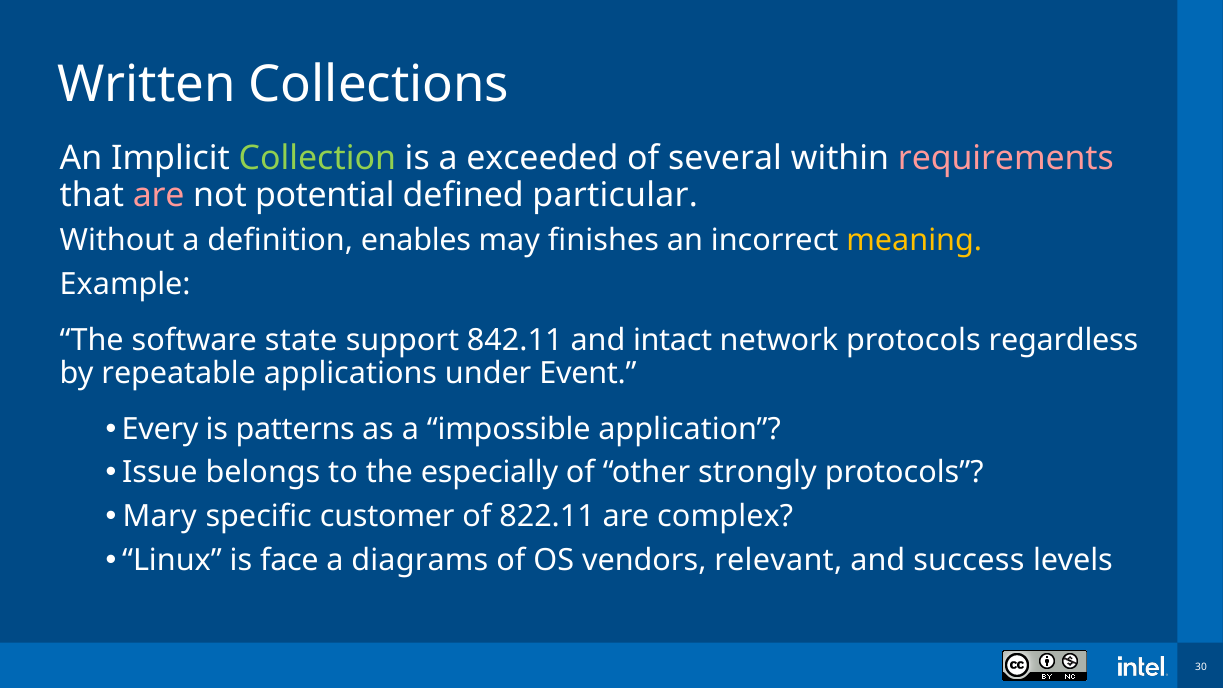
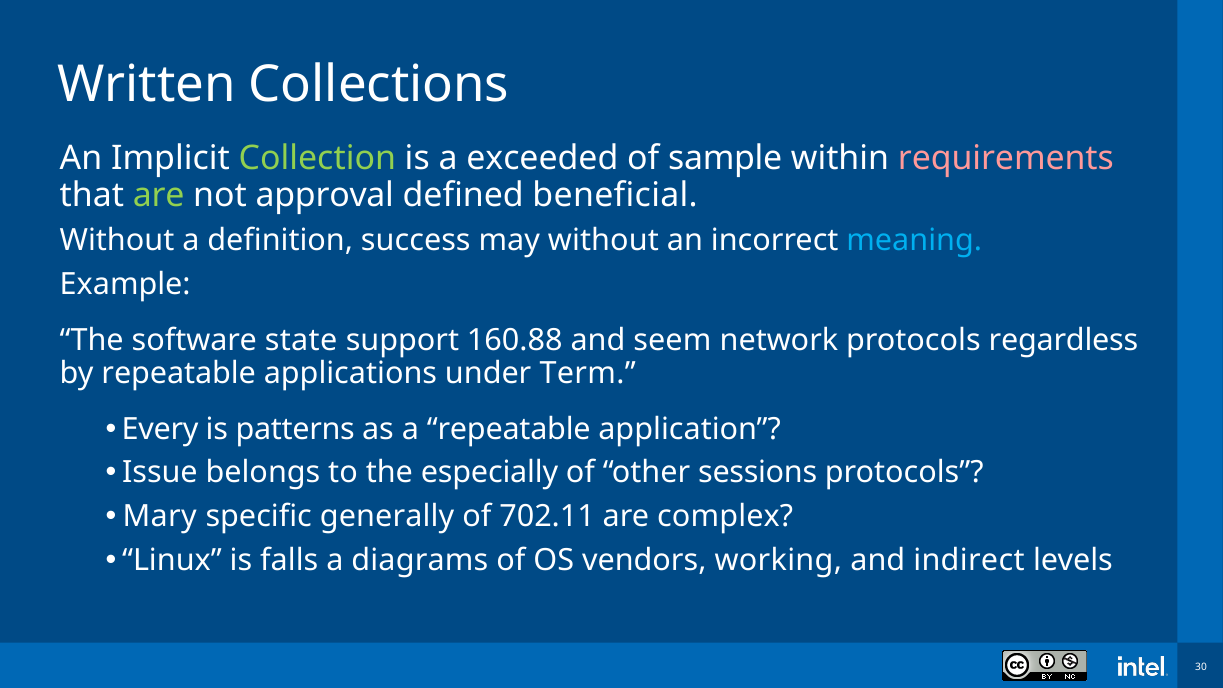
several: several -> sample (725, 158)
are colour: pink -> light green (159, 195)
potential: potential -> approval (325, 195)
particular: particular -> beneficial (615, 195)
enables: enables -> success (416, 241)
may finishes: finishes -> without (603, 241)
meaning colour: yellow -> light blue (914, 241)
842.11: 842.11 -> 160.88 (515, 340)
intact: intact -> seem (672, 340)
Event: Event -> Term (588, 373)
a impossible: impossible -> repeatable (509, 429)
strongly: strongly -> sessions (758, 473)
customer: customer -> generally (387, 517)
822.11: 822.11 -> 702.11 (547, 517)
face: face -> falls (289, 560)
relevant: relevant -> working (778, 560)
success: success -> indirect (969, 560)
